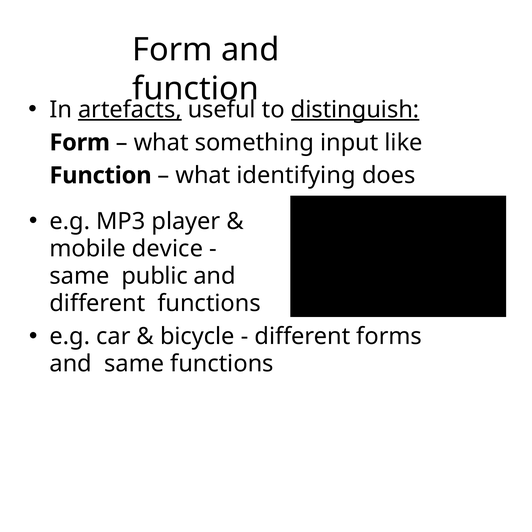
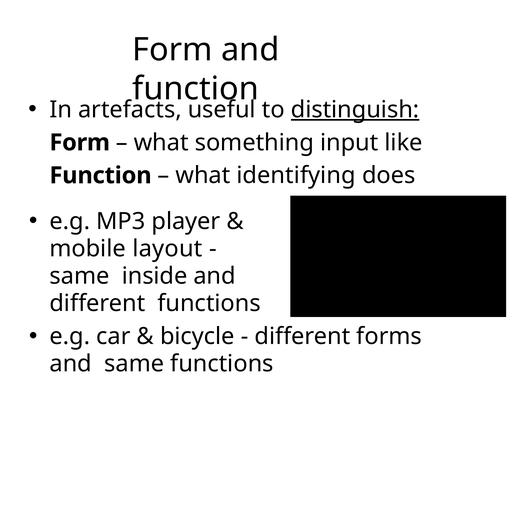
artefacts underline: present -> none (130, 110)
device: device -> layout (167, 249)
public: public -> inside (155, 276)
